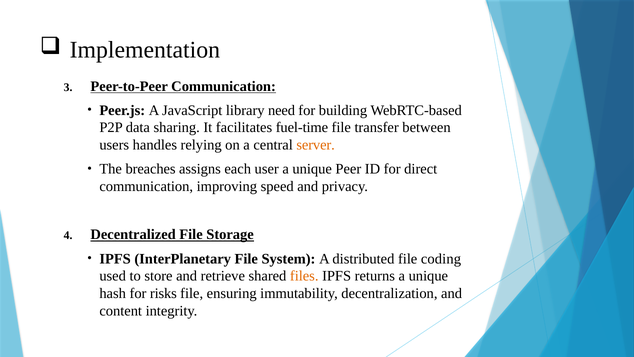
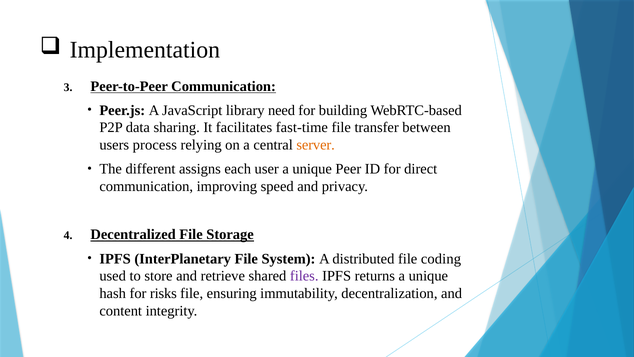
fuel-time: fuel-time -> fast-time (302, 128)
handles: handles -> process (155, 145)
breaches: breaches -> different (150, 169)
files colour: orange -> purple (304, 276)
